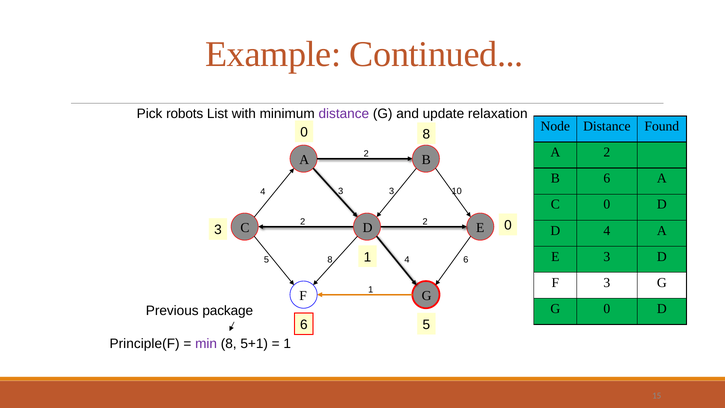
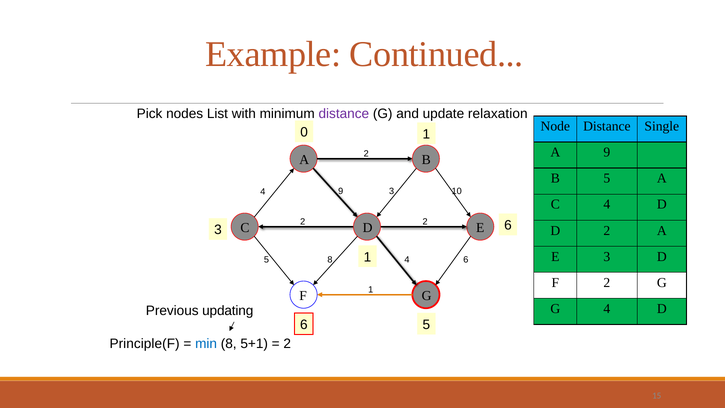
robots: robots -> nodes (185, 114)
Found: Found -> Single (662, 126)
0 8: 8 -> 1 (426, 134)
A 2: 2 -> 9 (607, 152)
B 6: 6 -> 5 (607, 178)
4 3: 3 -> 9 (341, 191)
C 0: 0 -> 4 (607, 204)
0: 0 -> 6 (508, 225)
4: 4 -> 2 (607, 230)
F 3: 3 -> 2 (607, 283)
G 0: 0 -> 4 (607, 309)
package: package -> updating (228, 311)
min colour: purple -> blue (206, 344)
1: 1 -> 2 (287, 344)
